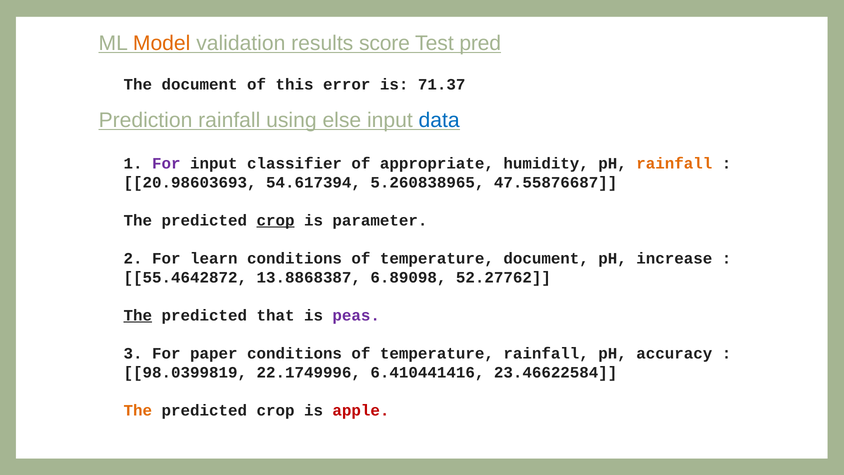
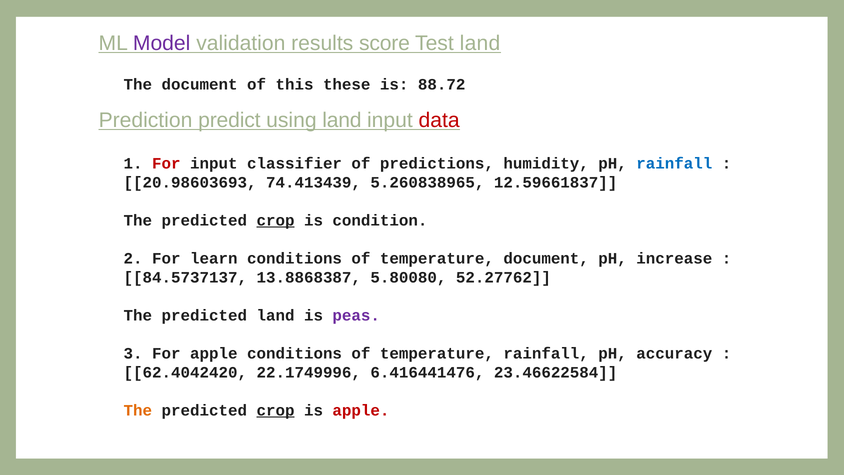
Model colour: orange -> purple (162, 43)
Test pred: pred -> land (480, 43)
error: error -> these (347, 85)
71.37: 71.37 -> 88.72 (442, 85)
Prediction rainfall: rainfall -> predict (229, 120)
using else: else -> land (342, 120)
data colour: blue -> red (439, 120)
For colour: purple -> red (166, 163)
appropriate: appropriate -> predictions (437, 163)
rainfall colour: orange -> blue (674, 163)
54.617394: 54.617394 -> 74.413439 (314, 182)
47.55876687: 47.55876687 -> 12.59661837 (556, 182)
parameter: parameter -> condition (380, 220)
55.4642872: 55.4642872 -> 84.5737137 (185, 277)
6.89098: 6.89098 -> 5.80080 (408, 277)
The underline: present -> none (138, 315)
predicted that: that -> land (276, 315)
For paper: paper -> apple (214, 353)
98.0399819: 98.0399819 -> 62.4042420 (185, 372)
6.410441416: 6.410441416 -> 6.416441476 (427, 372)
crop underline: none -> present (276, 410)
